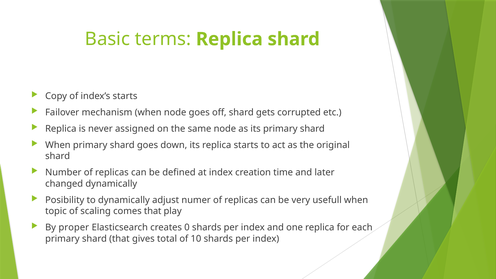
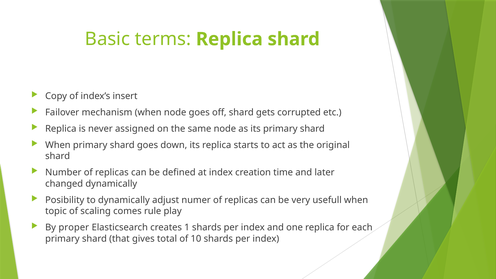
index’s starts: starts -> insert (125, 96)
comes that: that -> rule (153, 211)
0: 0 -> 1 (187, 227)
